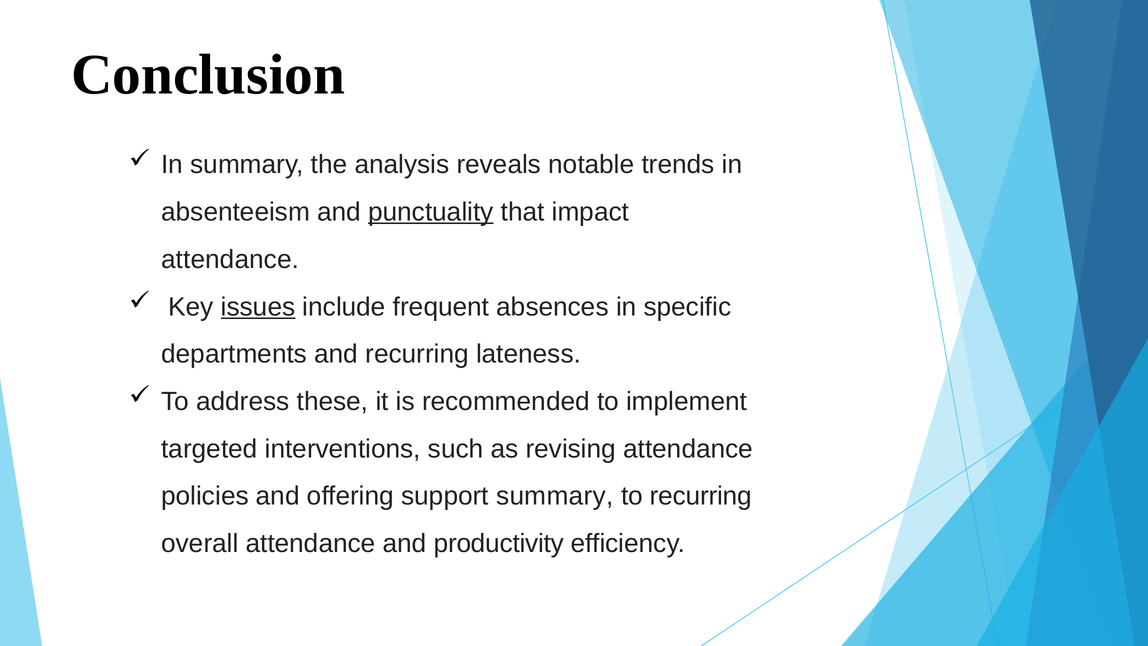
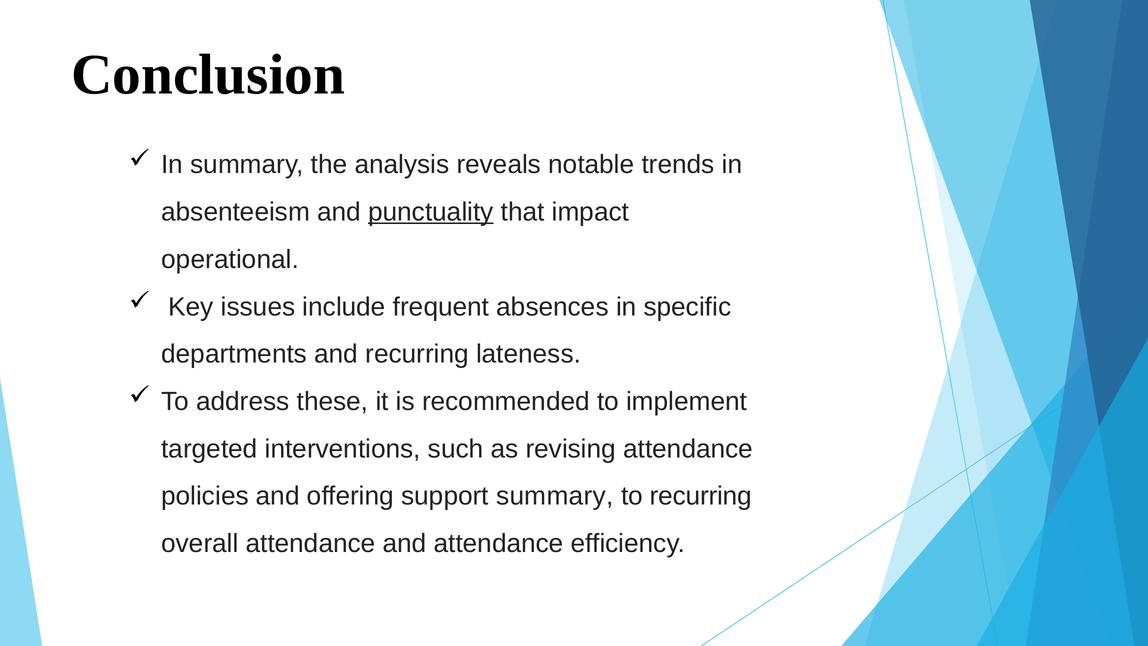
attendance: attendance -> operational (230, 259)
issues underline: present -> none (258, 307)
and productivity: productivity -> attendance (499, 543)
